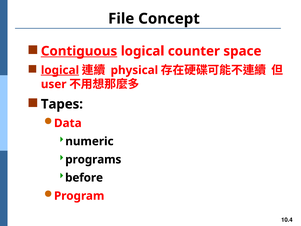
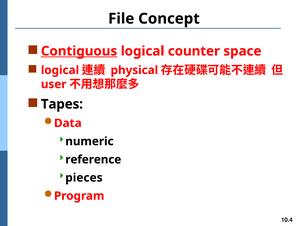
logical underline: present -> none (60, 70)
programs: programs -> reference (93, 159)
before: before -> pieces (84, 178)
